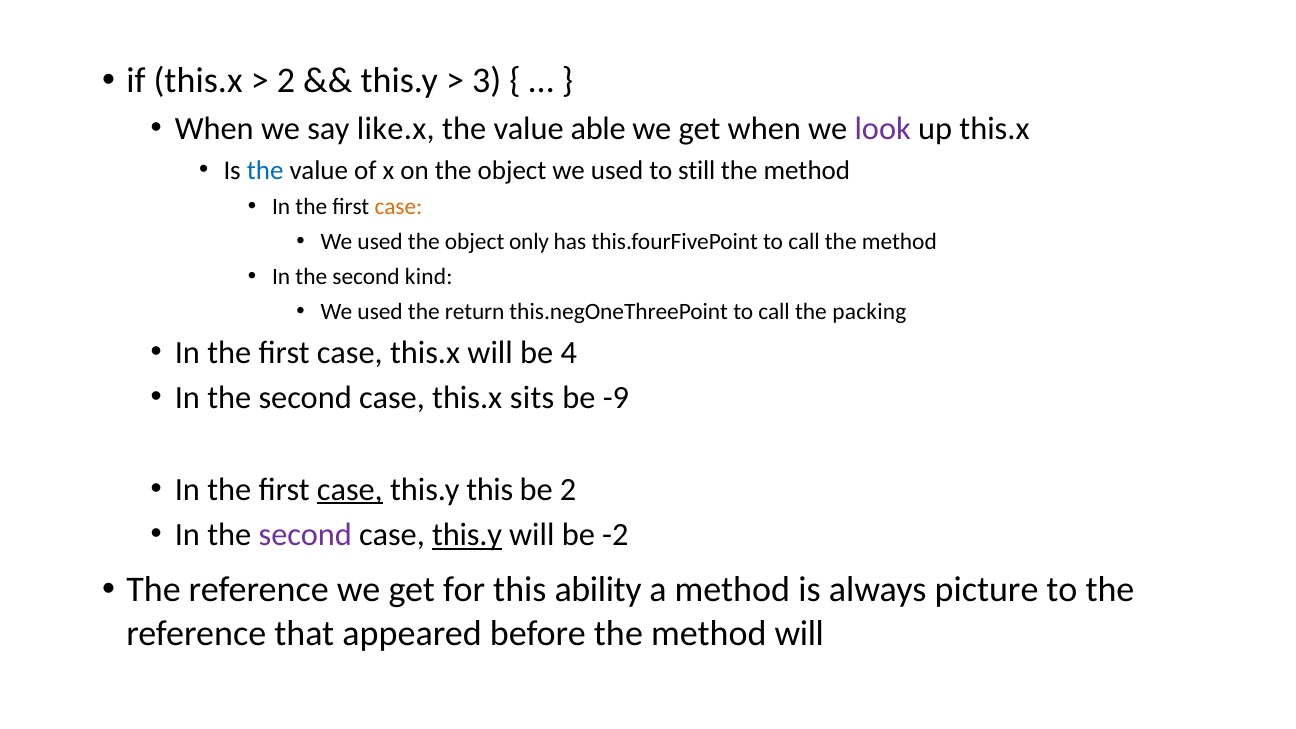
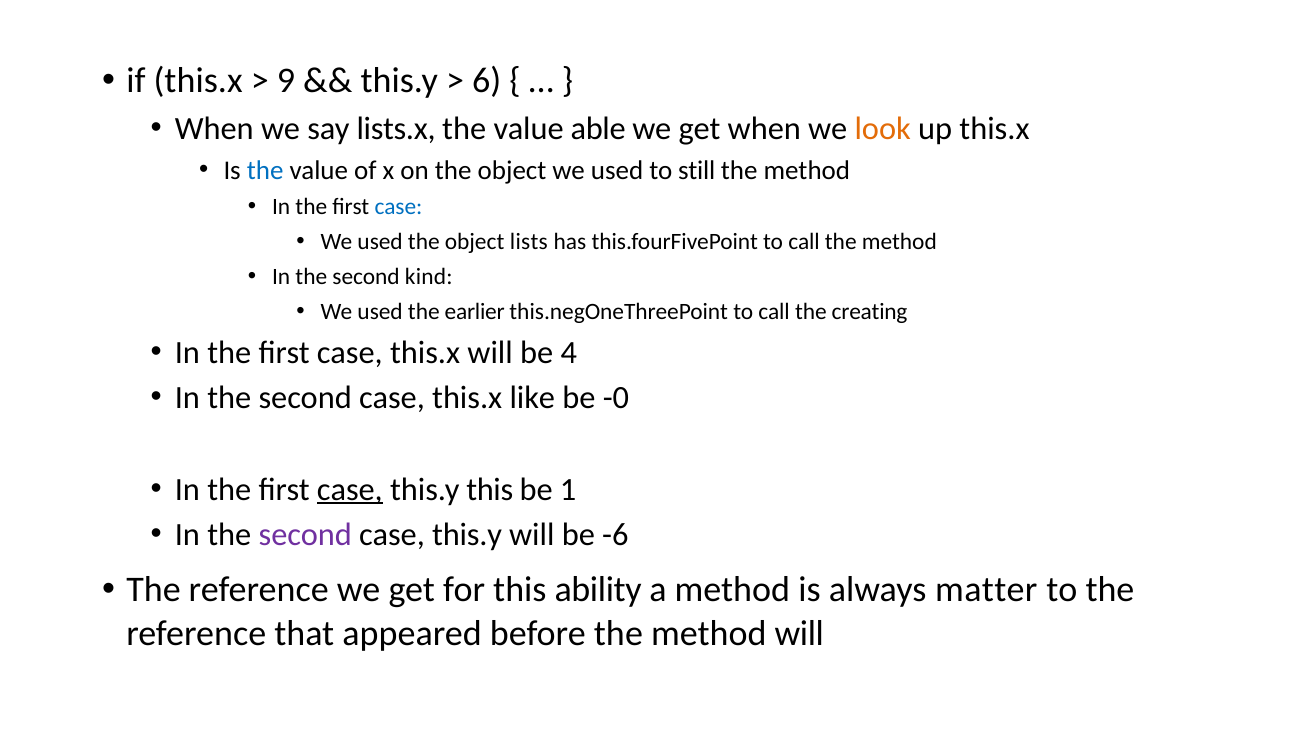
2: 2 -> 9 (286, 81)
3: 3 -> 6 (487, 81)
like.x: like.x -> lists.x (396, 129)
look colour: purple -> orange (883, 129)
case colour: orange -> blue (398, 207)
only: only -> lists (529, 242)
return: return -> earlier (475, 312)
packing: packing -> creating (870, 312)
sits: sits -> like (532, 398)
-9: -9 -> -0 (616, 398)
be 2: 2 -> 1 (568, 489)
this.y underline: present -> none (467, 535)
-2: -2 -> -6 (615, 535)
picture: picture -> matter (986, 590)
